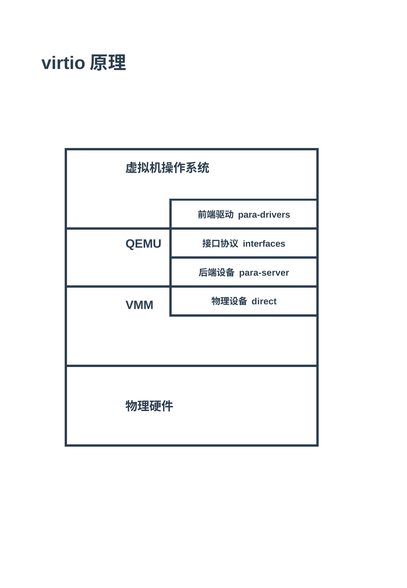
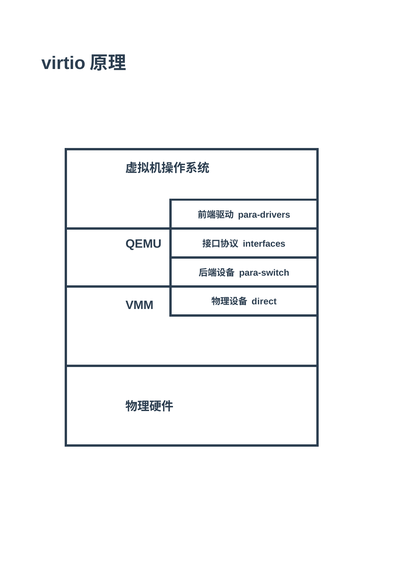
para-server: para-server -> para-switch (264, 273)
